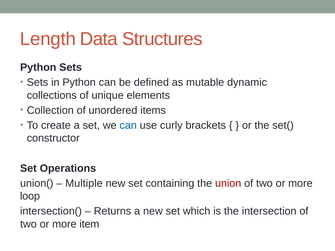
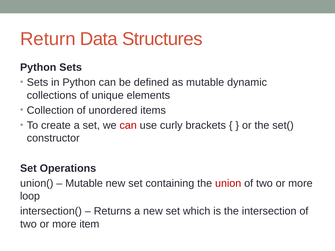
Length: Length -> Return (48, 39)
can colour: blue -> red (128, 125)
Multiple: Multiple -> Mutable (84, 184)
